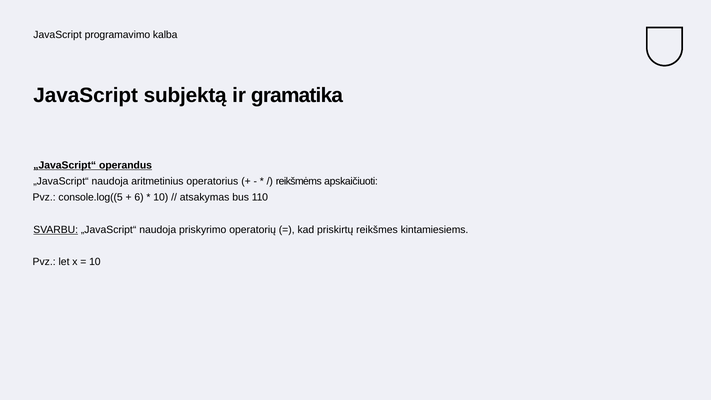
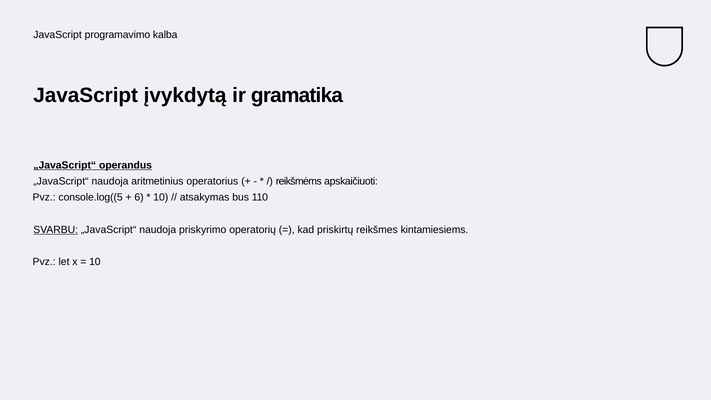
subjektą: subjektą -> įvykdytą (185, 95)
